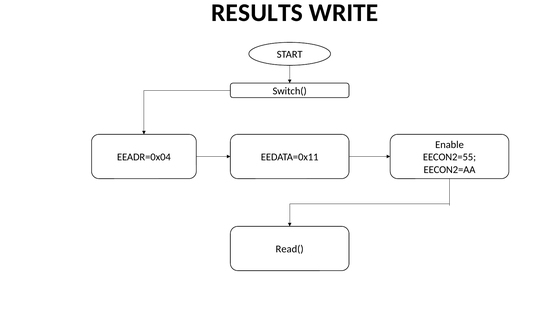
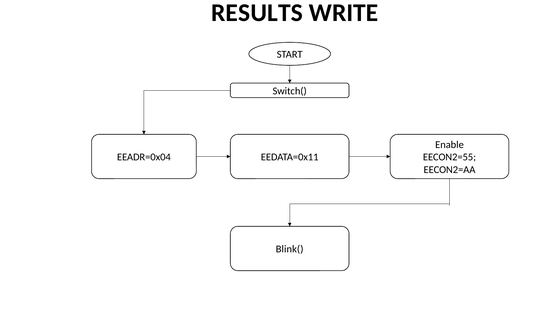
Read(: Read( -> Blink( (290, 249)
